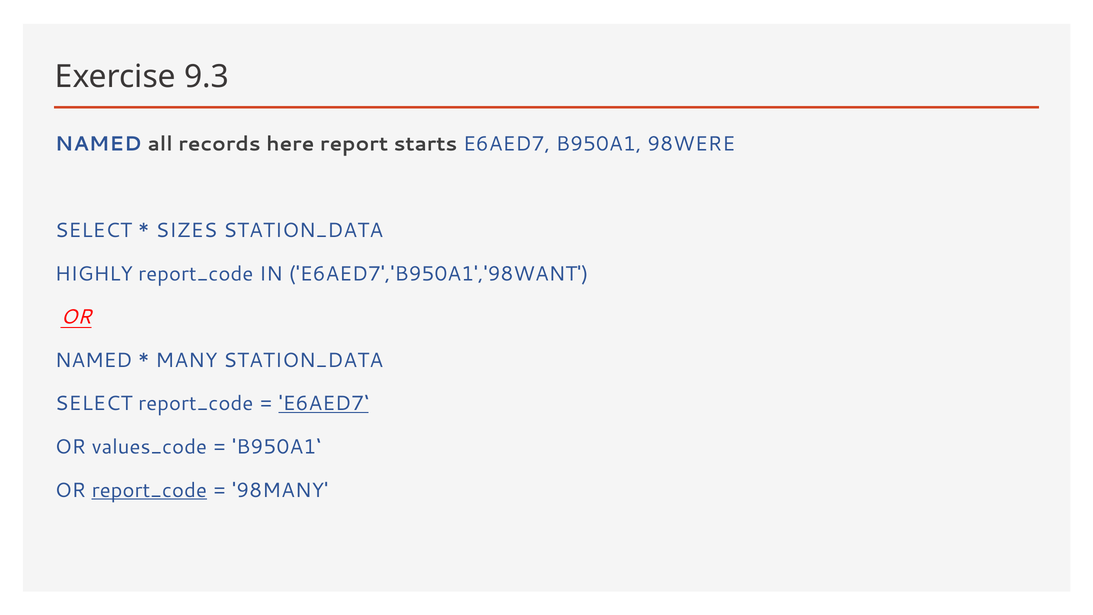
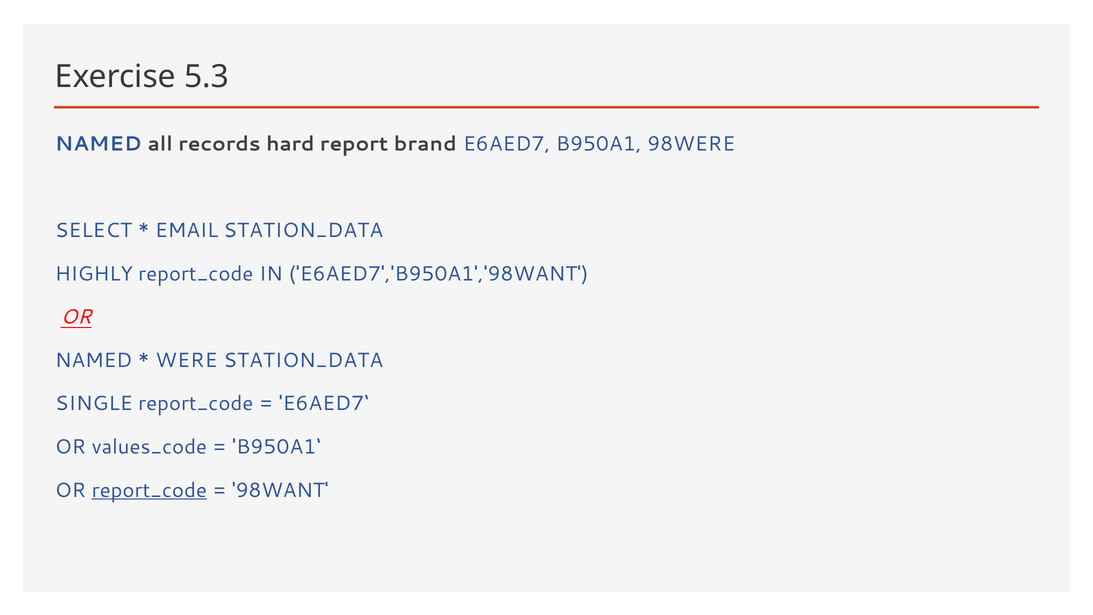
9.3: 9.3 -> 5.3 (207, 77)
here: here -> hard (290, 144)
starts: starts -> brand (425, 144)
SIZES: SIZES -> EMAIL (187, 230)
MANY: MANY -> WERE (186, 360)
SELECT: SELECT -> SINGLE (94, 404)
E6AED7‘ underline: present -> none (324, 404)
98MANY: 98MANY -> 98WANT (280, 490)
